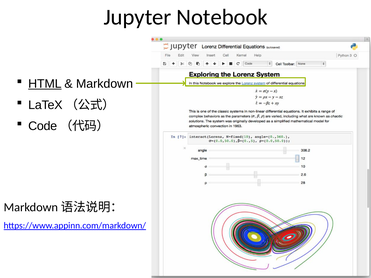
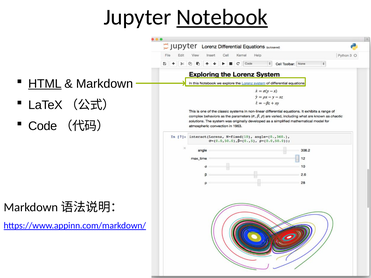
Notebook underline: none -> present (222, 17)
